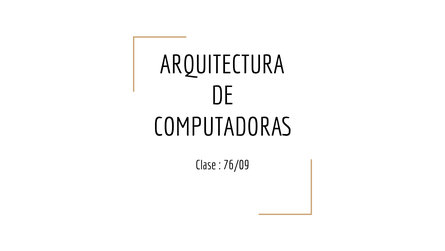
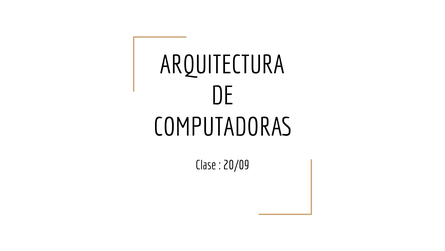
76/09: 76/09 -> 20/09 (236, 165)
